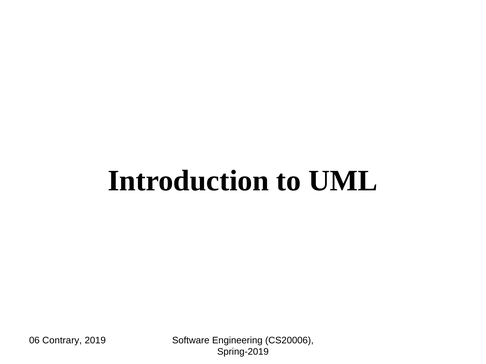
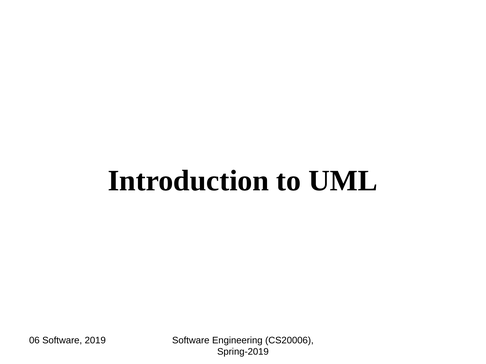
06 Contrary: Contrary -> Software (62, 341)
